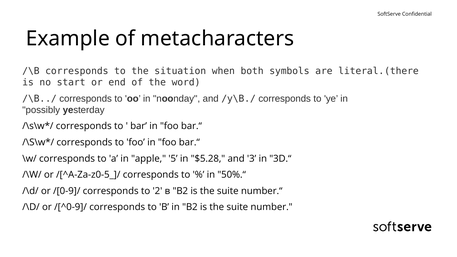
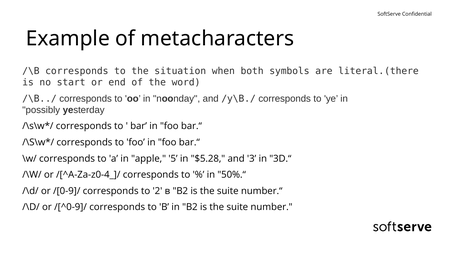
/[^A-Za-z0-5_]/: /[^A-Za-z0-5_]/ -> /[^A-Za-z0-4_]/ (88, 175)
